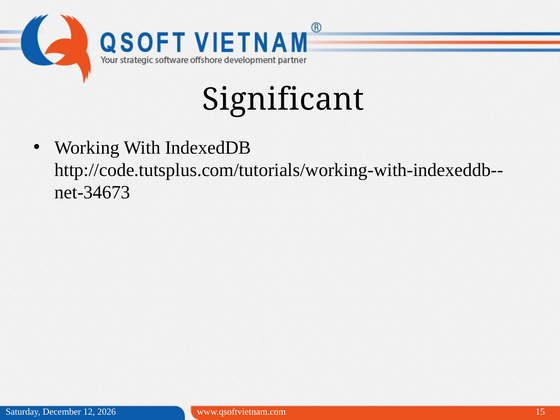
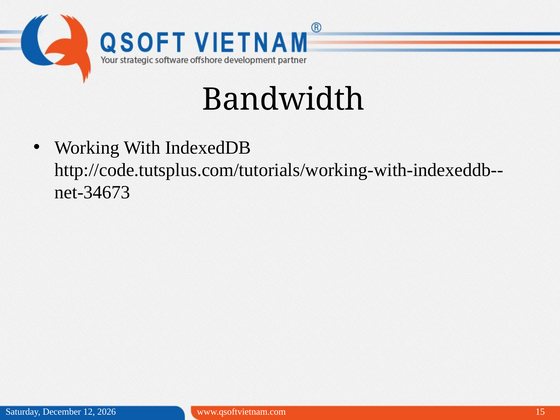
Significant: Significant -> Bandwidth (283, 100)
